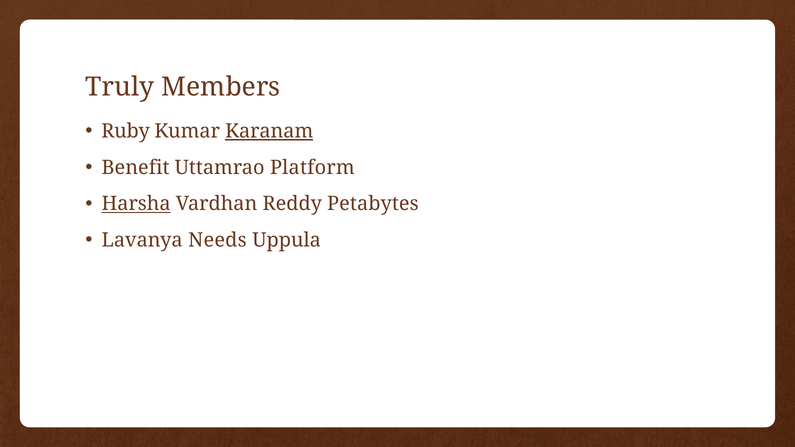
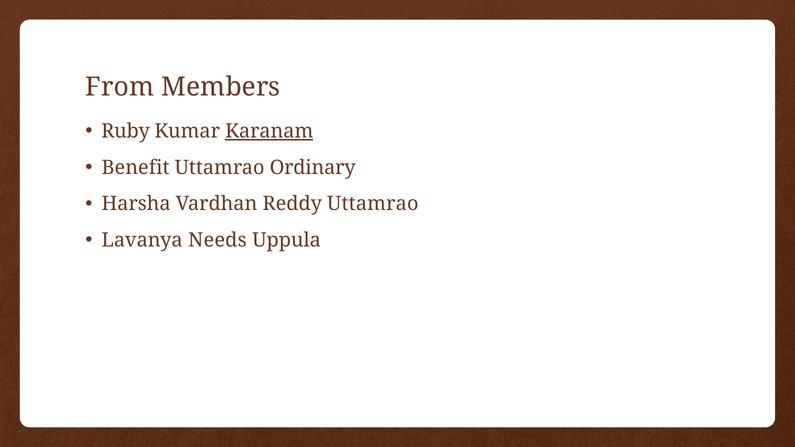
Truly: Truly -> From (120, 87)
Platform: Platform -> Ordinary (313, 168)
Harsha underline: present -> none (136, 204)
Reddy Petabytes: Petabytes -> Uttamrao (373, 204)
